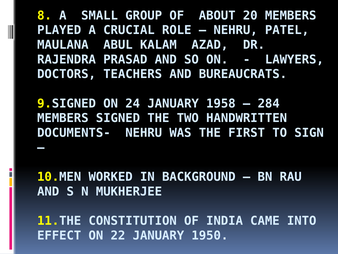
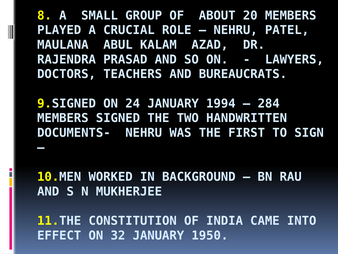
1958: 1958 -> 1994 (221, 103)
22: 22 -> 32 (118, 235)
